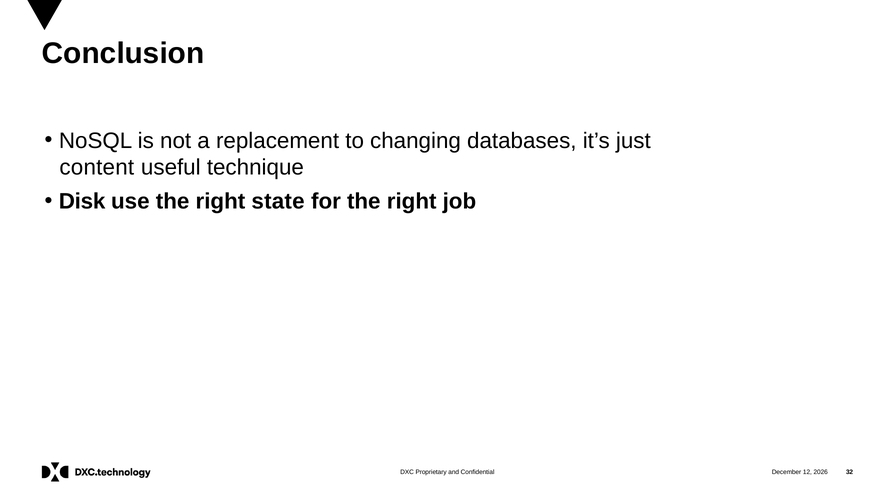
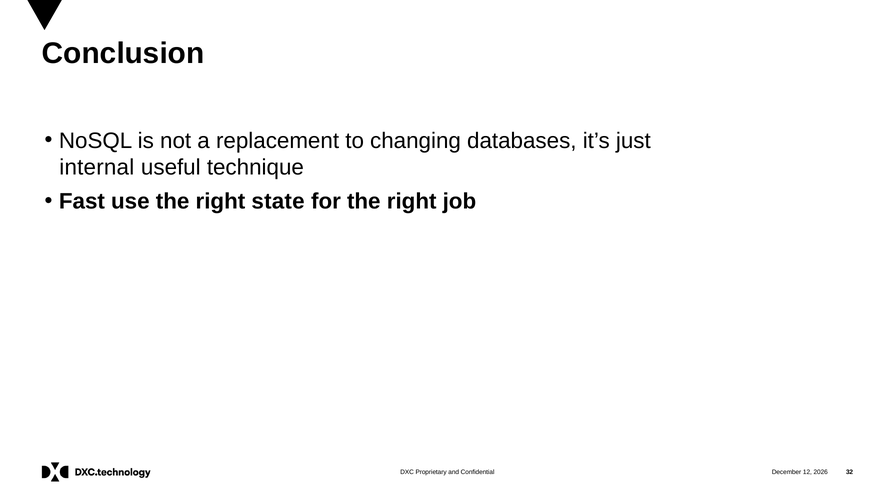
content: content -> internal (97, 168)
Disk: Disk -> Fast (82, 202)
